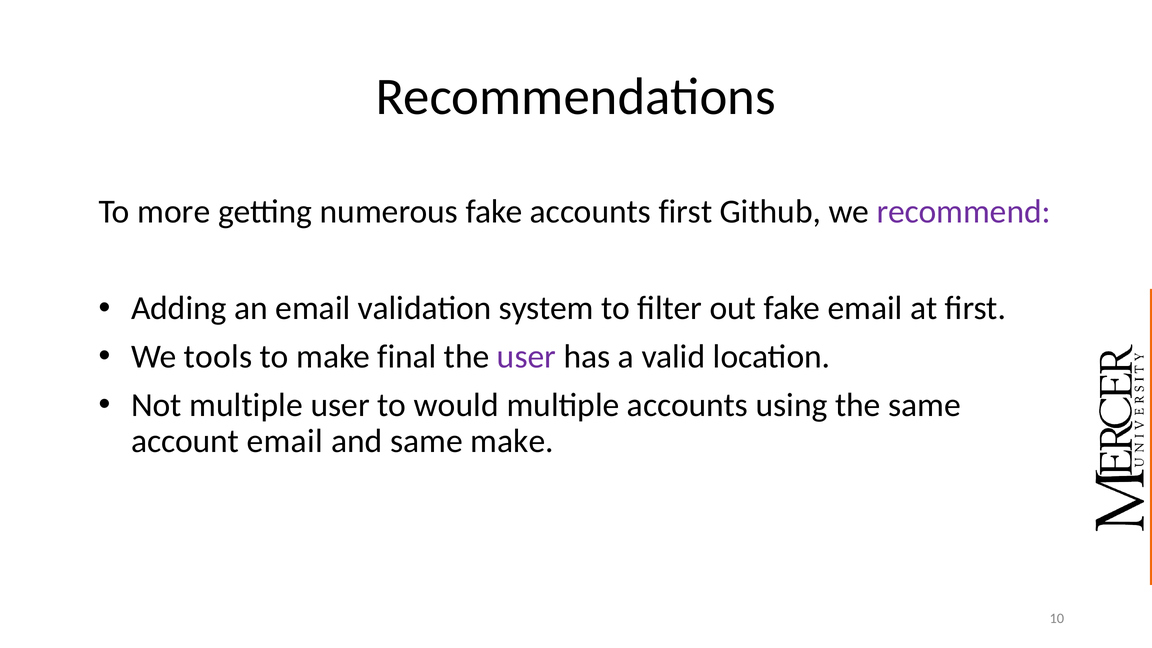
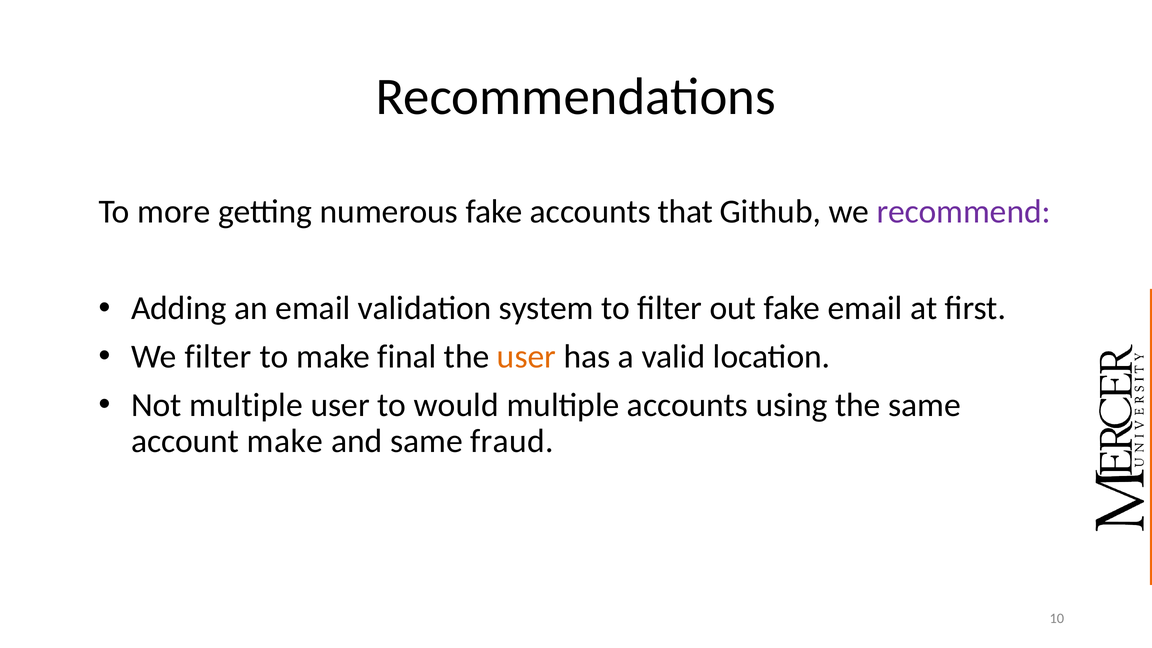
accounts first: first -> that (686, 212)
We tools: tools -> filter (218, 357)
user colour: purple -> orange (526, 357)
account email: email -> make (285, 441)
same make: make -> fraud (512, 441)
